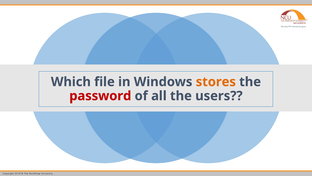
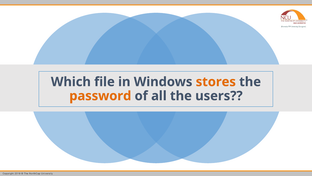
password colour: red -> orange (100, 96)
